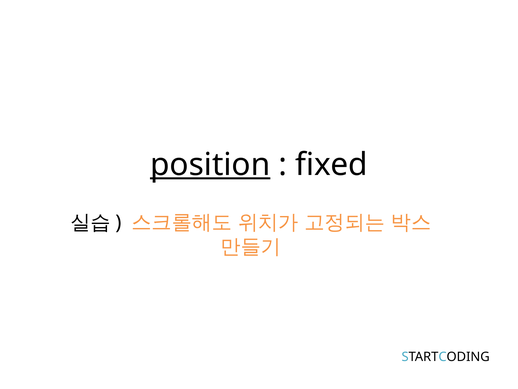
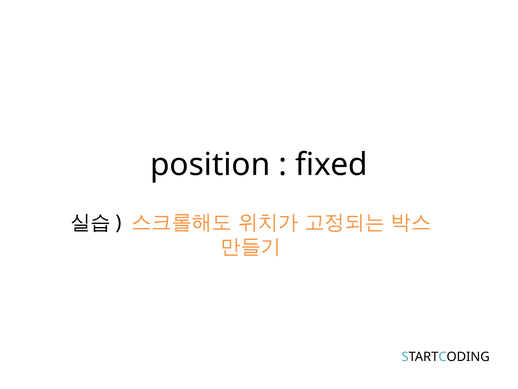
position underline: present -> none (210, 165)
